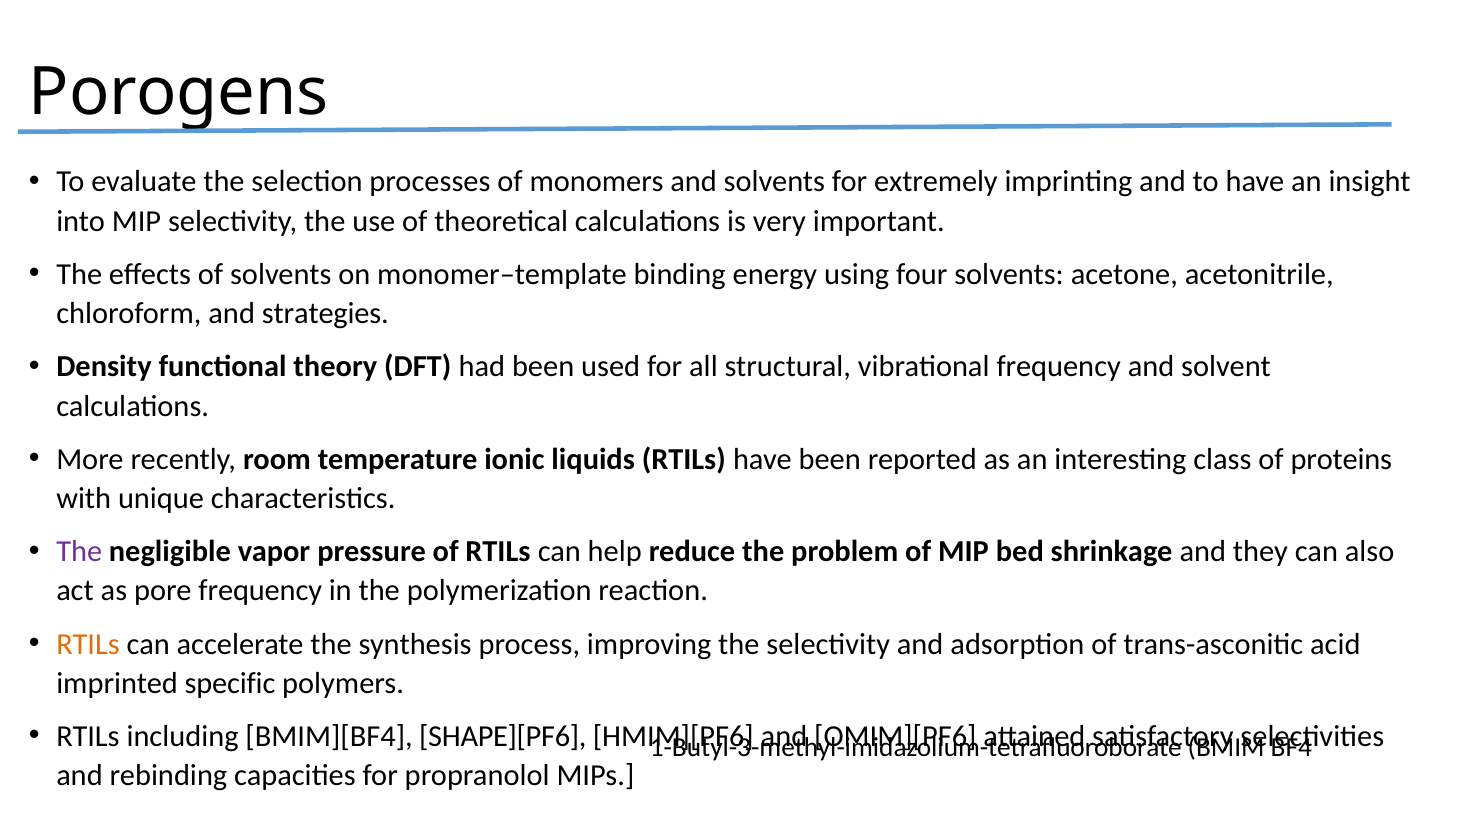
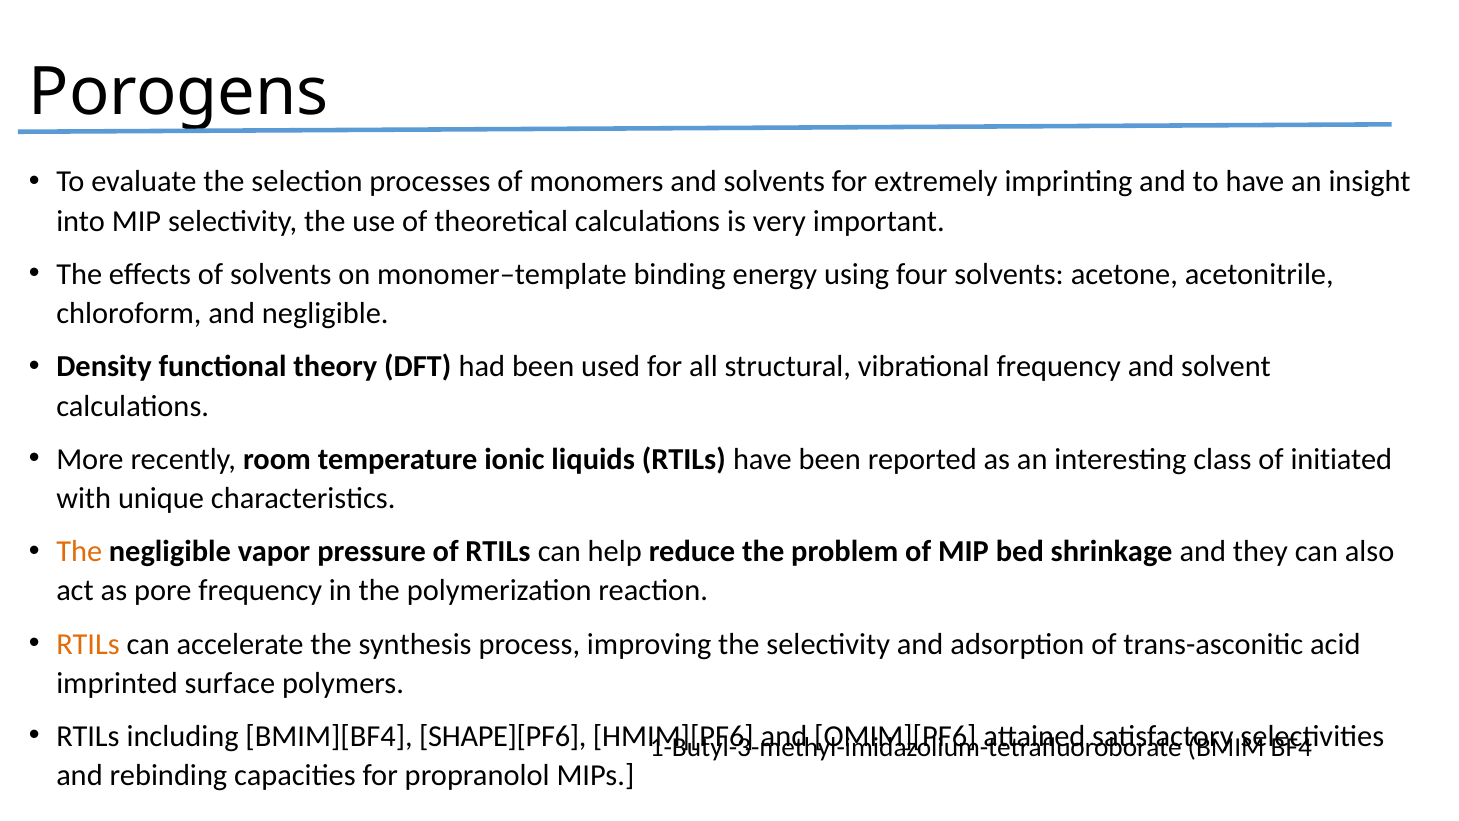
and strategies: strategies -> negligible (325, 313)
proteins: proteins -> initiated (1341, 459)
The colour: purple -> orange (79, 551)
specific: specific -> surface (230, 683)
